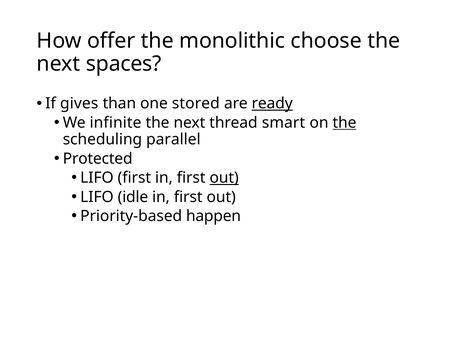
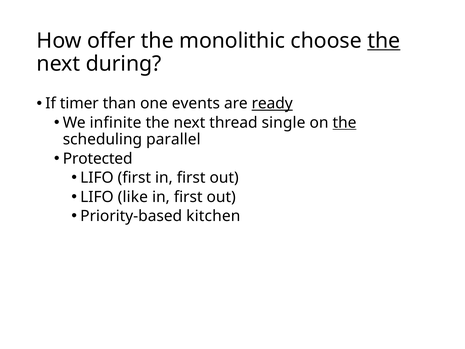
the underline: none -> present (384, 41)
spaces: spaces -> during (124, 64)
gives: gives -> timer (79, 103)
stored: stored -> events (196, 103)
smart: smart -> single (284, 123)
out underline: present -> none (224, 178)
idle: idle -> like (133, 197)
happen: happen -> kitchen (213, 216)
